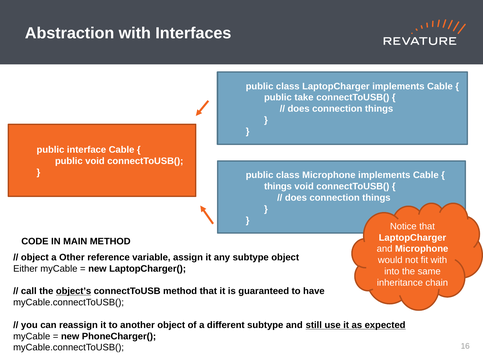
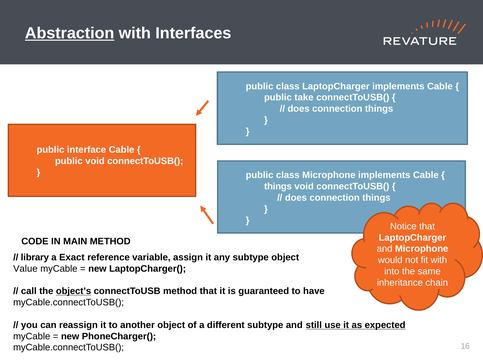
Abstraction underline: none -> present (70, 33)
object: object -> library (35, 258)
Other: Other -> Exact (72, 258)
Either: Either -> Value (25, 269)
